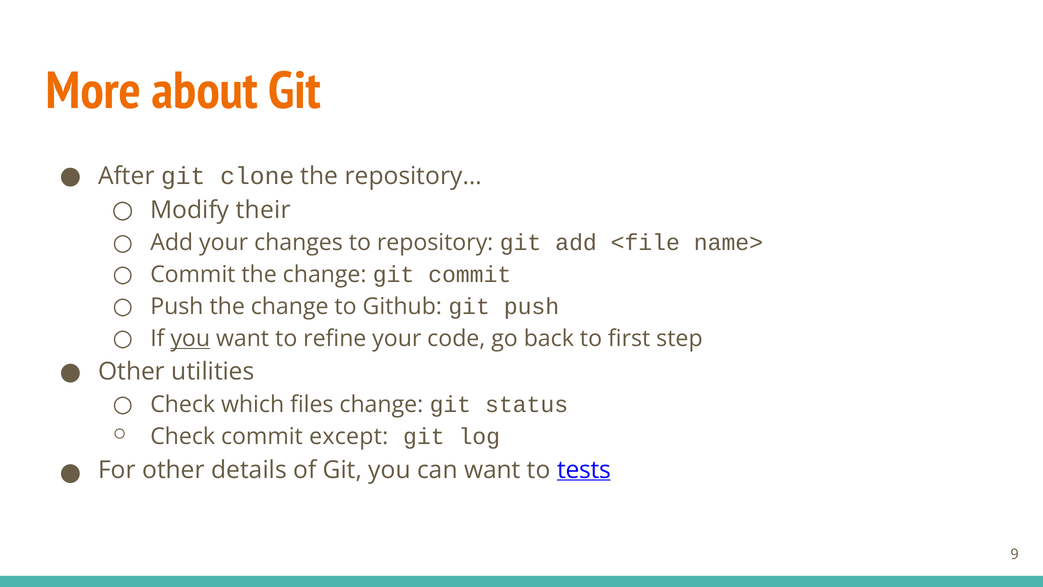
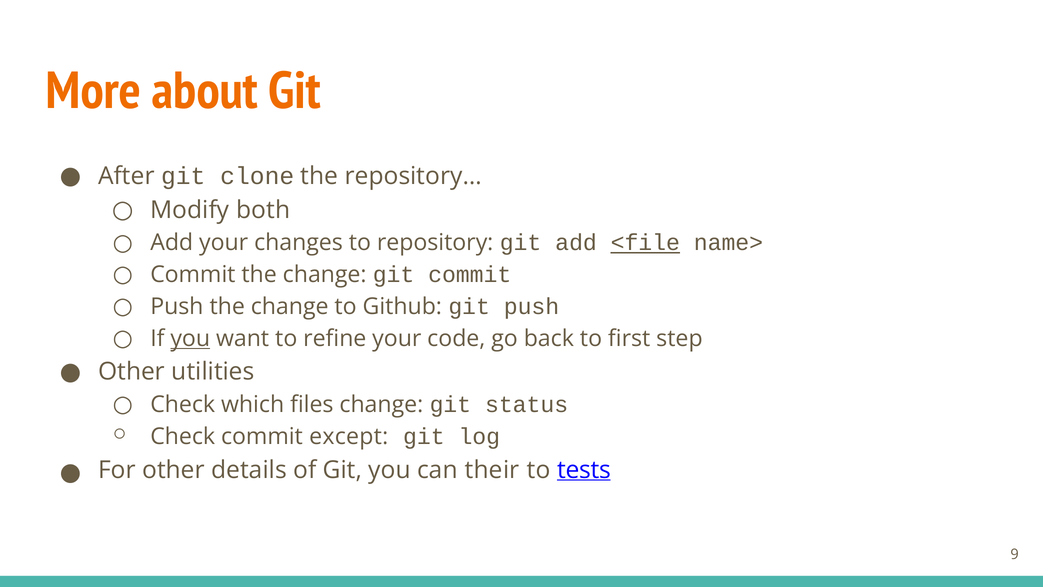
their: their -> both (263, 210)
<file underline: none -> present (645, 243)
can want: want -> their (492, 470)
